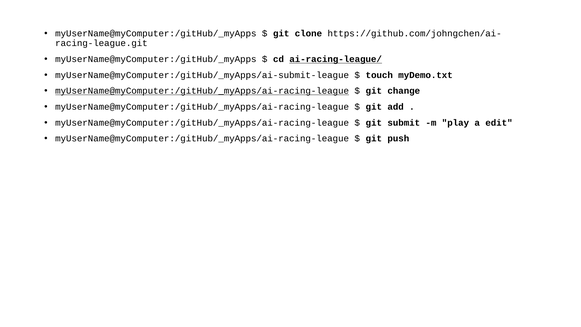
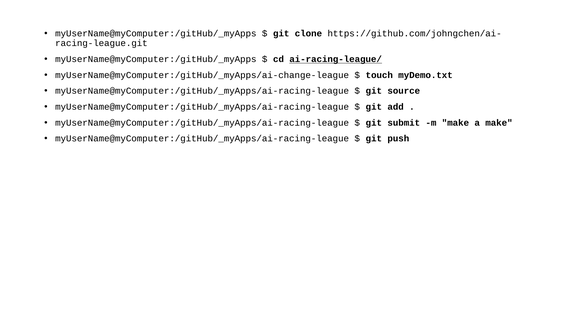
myUserName@myComputer:/gitHub/_myApps/ai-submit-league: myUserName@myComputer:/gitHub/_myApps/ai-submit-league -> myUserName@myComputer:/gitHub/_myApps/ai-change-league (202, 75)
myUserName@myComputer:/gitHub/_myApps/ai-racing-league underline: present -> none (202, 91)
change: change -> source (404, 91)
m play: play -> make (455, 123)
a edit: edit -> make (499, 123)
